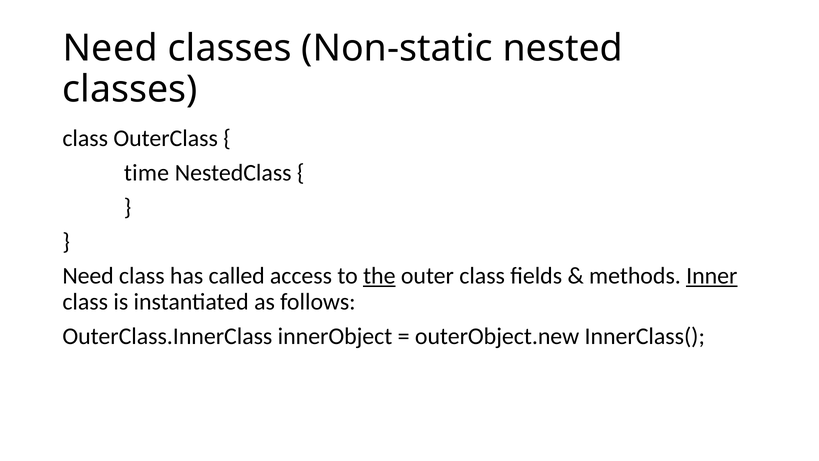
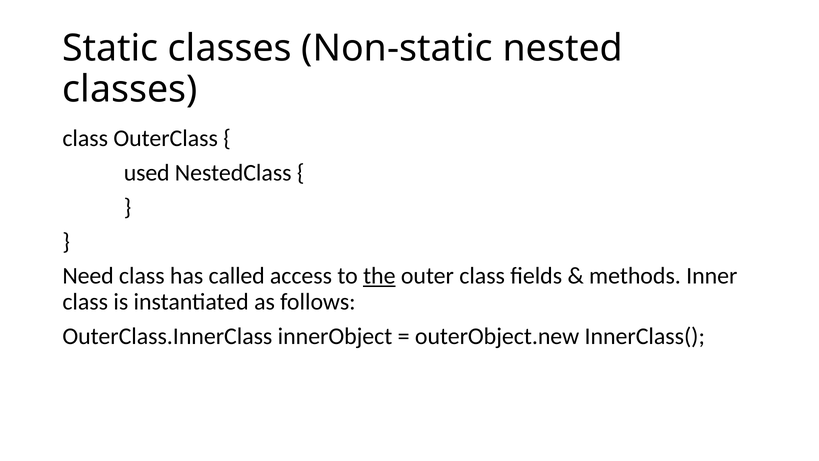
Need: Need -> Static (110, 49)
time: time -> used (147, 173)
Inner underline: present -> none (712, 276)
